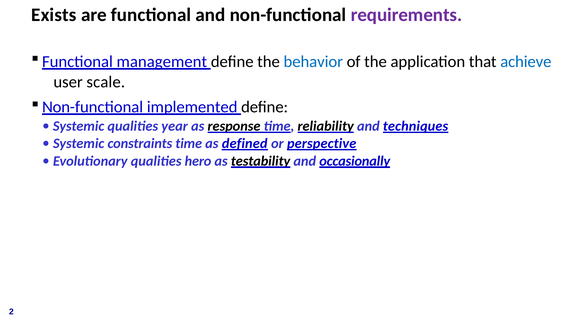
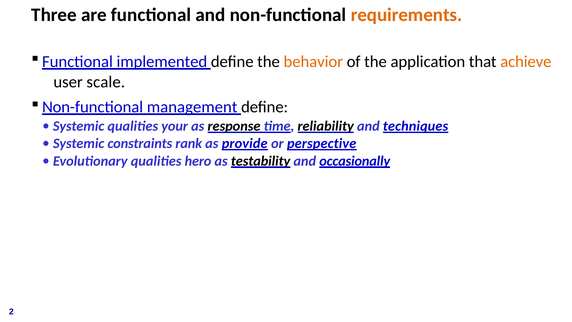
Exists: Exists -> Three (54, 15)
requirements colour: purple -> orange (406, 15)
management: management -> implemented (162, 62)
behavior colour: blue -> orange (313, 62)
achieve colour: blue -> orange (526, 62)
implemented: implemented -> management (192, 107)
year: year -> your (175, 126)
constraints time: time -> rank (189, 143)
defined: defined -> provide (245, 143)
